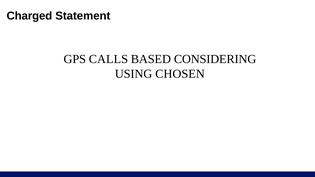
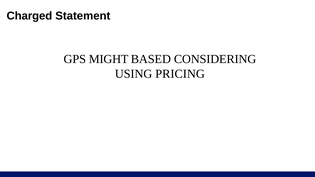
CALLS: CALLS -> MIGHT (109, 59)
CHOSEN: CHOSEN -> PRICING (180, 74)
